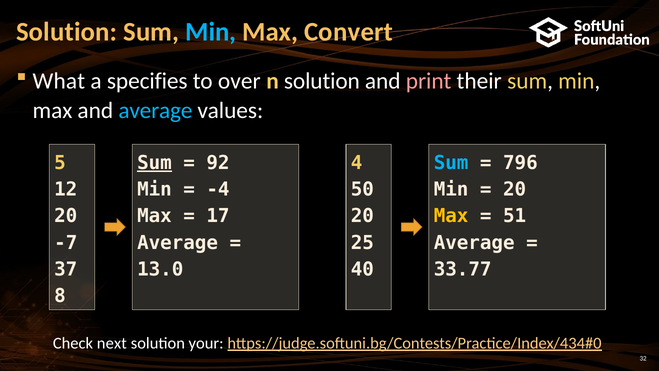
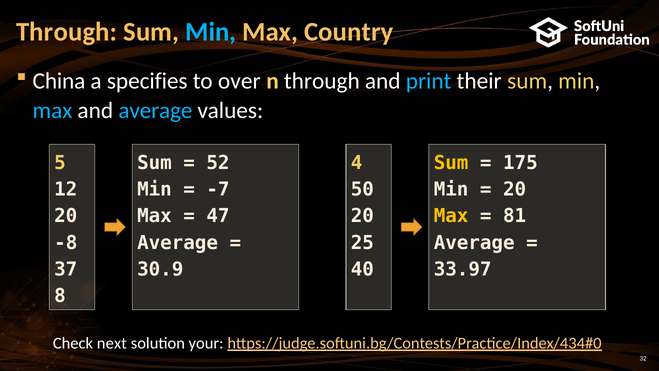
Solution: Solution -> Through (67, 32)
Convert: Convert -> Country (349, 32)
What: What -> China (59, 81)
n solution: solution -> through (322, 81)
print colour: pink -> light blue (429, 81)
max colour: white -> light blue (52, 111)
Sum underline: present -> none (154, 163)
92: 92 -> 52 (218, 163)
Sum colour: light blue -> yellow (451, 163)
796: 796 -> 175 (520, 163)
-4: -4 -> -7 (218, 189)
17: 17 -> 47 (218, 216)
51: 51 -> 81 (515, 216)
-7: -7 -> -8 (66, 243)
13.0: 13.0 -> 30.9 (160, 269)
33.77: 33.77 -> 33.97 (463, 269)
